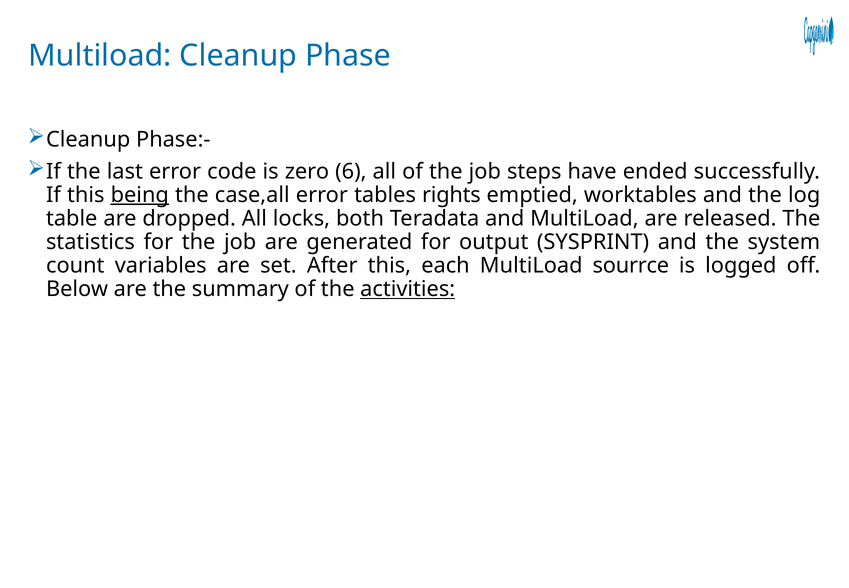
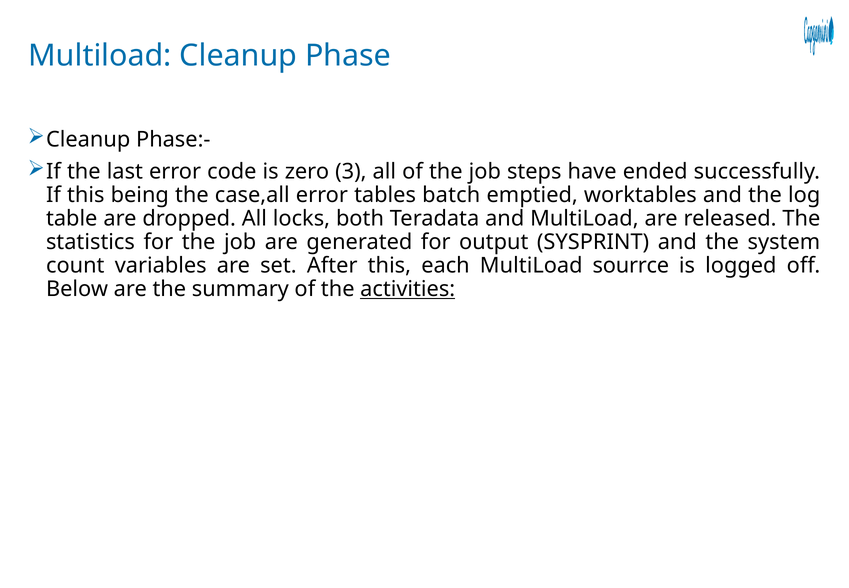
6: 6 -> 3 (351, 171)
being underline: present -> none (140, 195)
rights: rights -> batch (451, 195)
